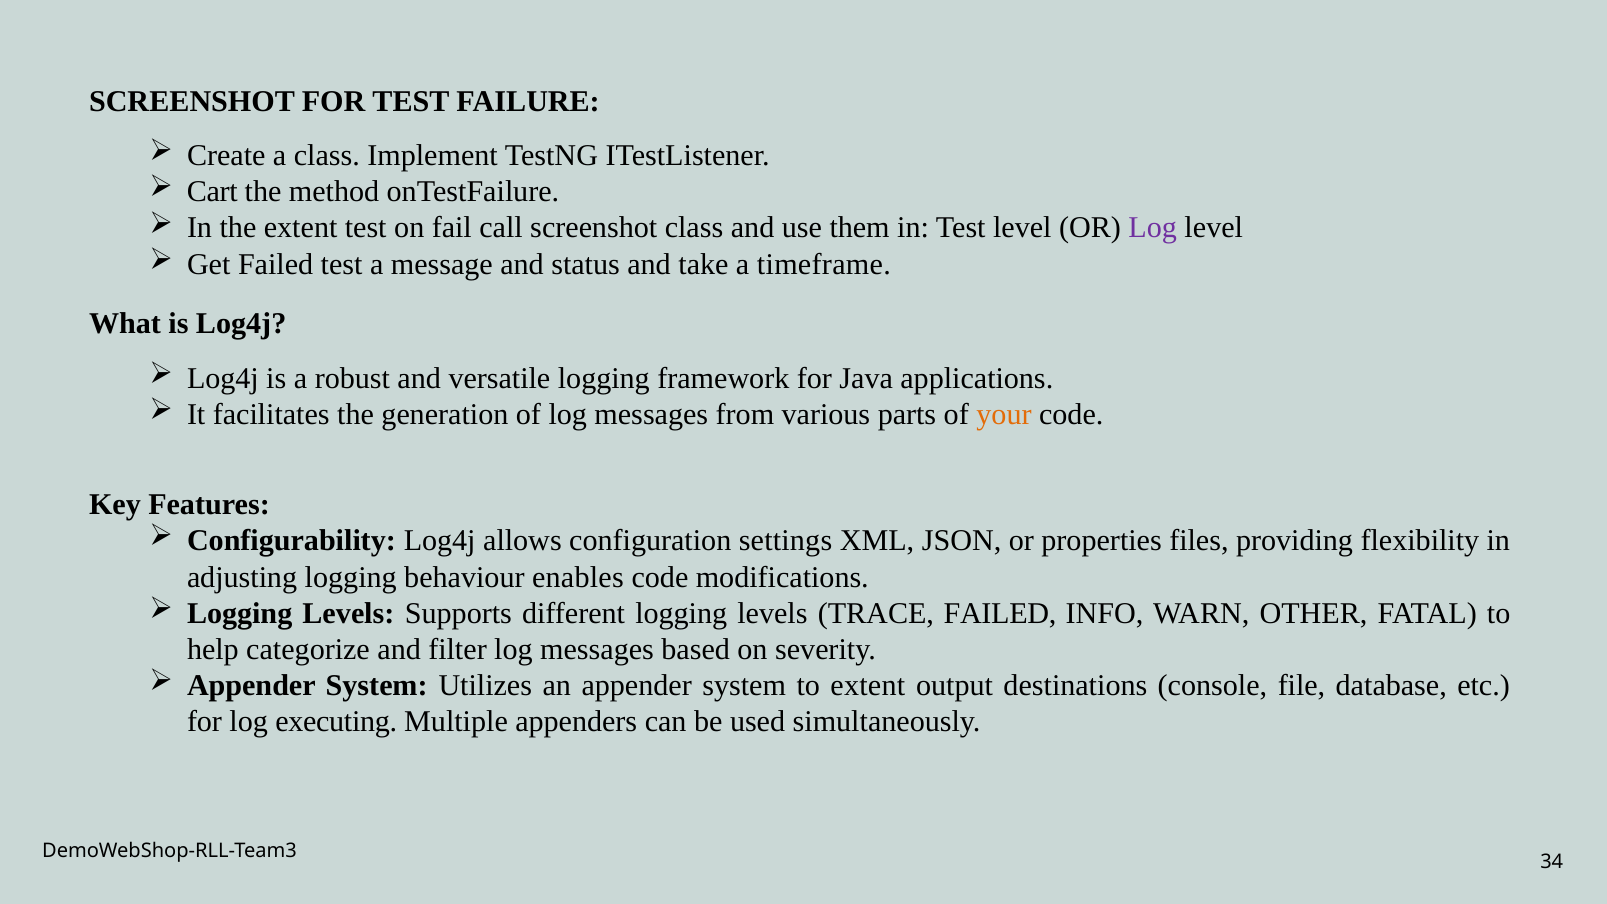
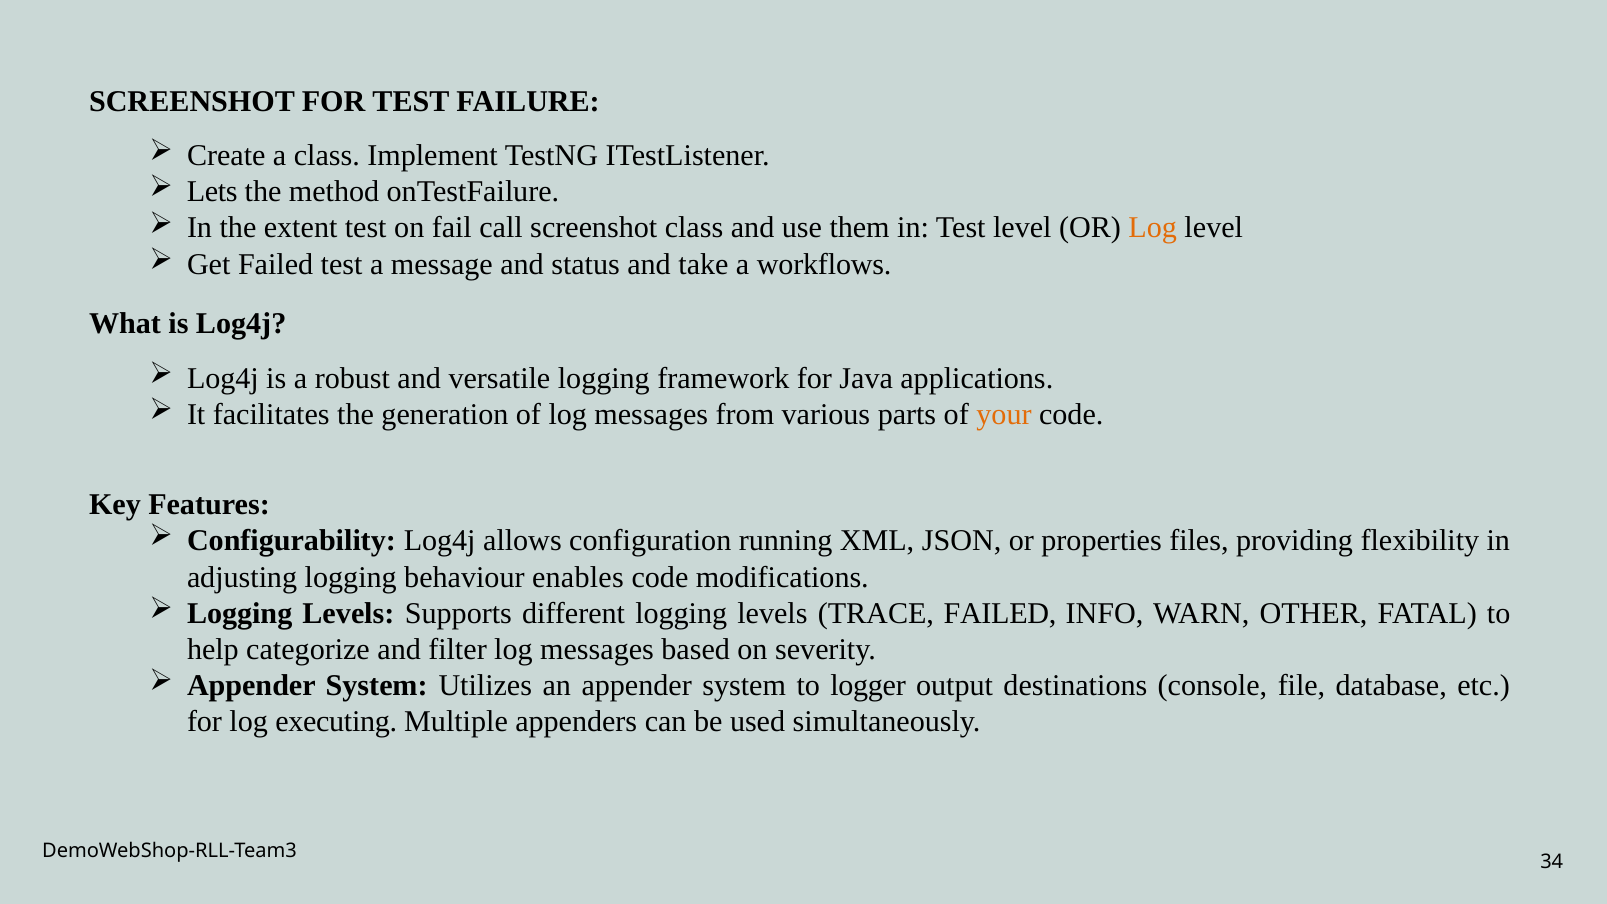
Cart: Cart -> Lets (212, 192)
Log colour: purple -> orange (1153, 228)
timeframe: timeframe -> workflows (824, 264)
settings: settings -> running (786, 541)
to extent: extent -> logger (868, 686)
